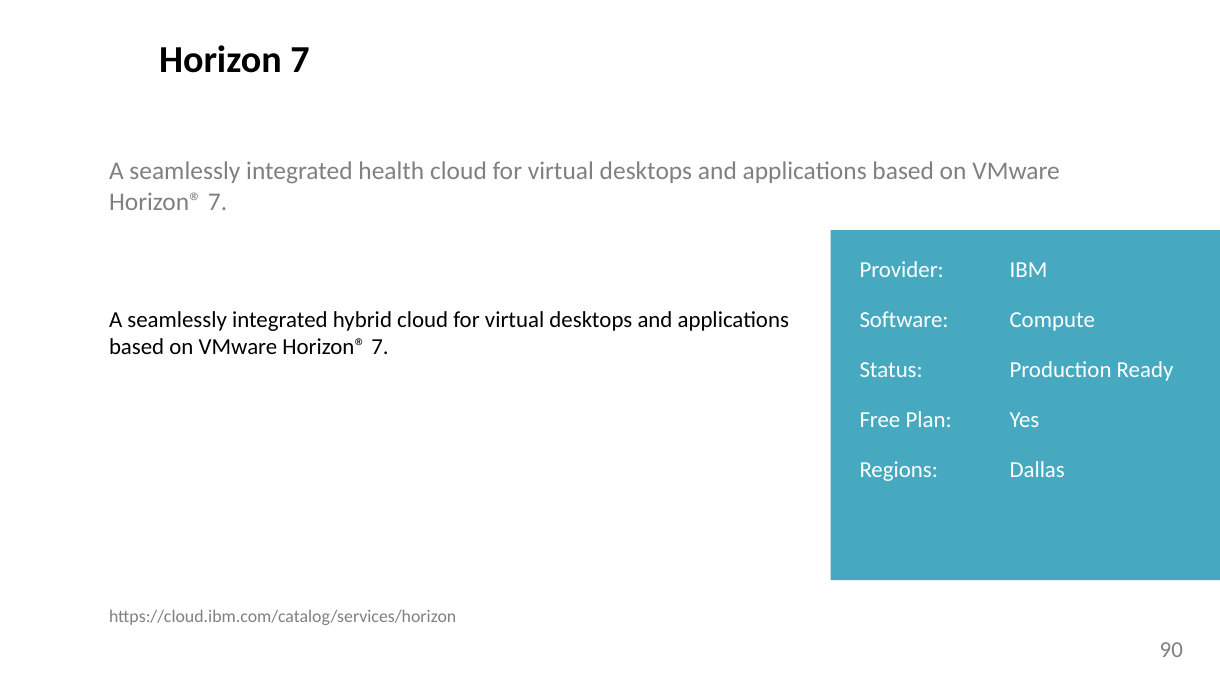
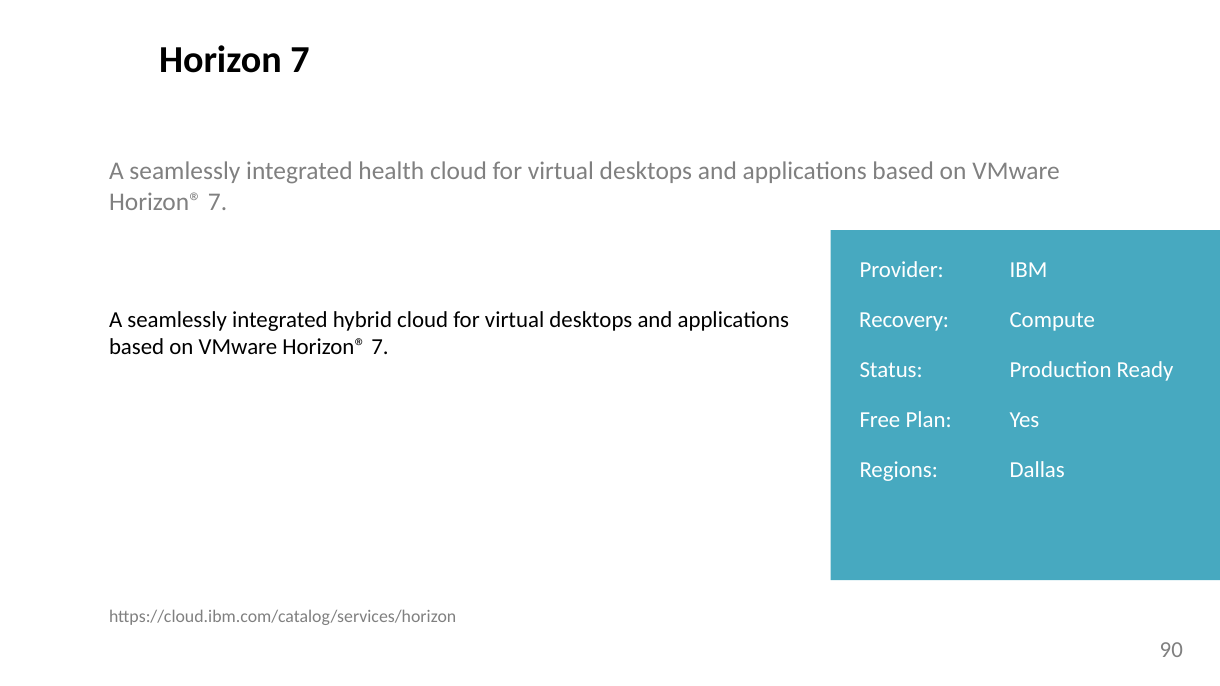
Software: Software -> Recovery (904, 320)
